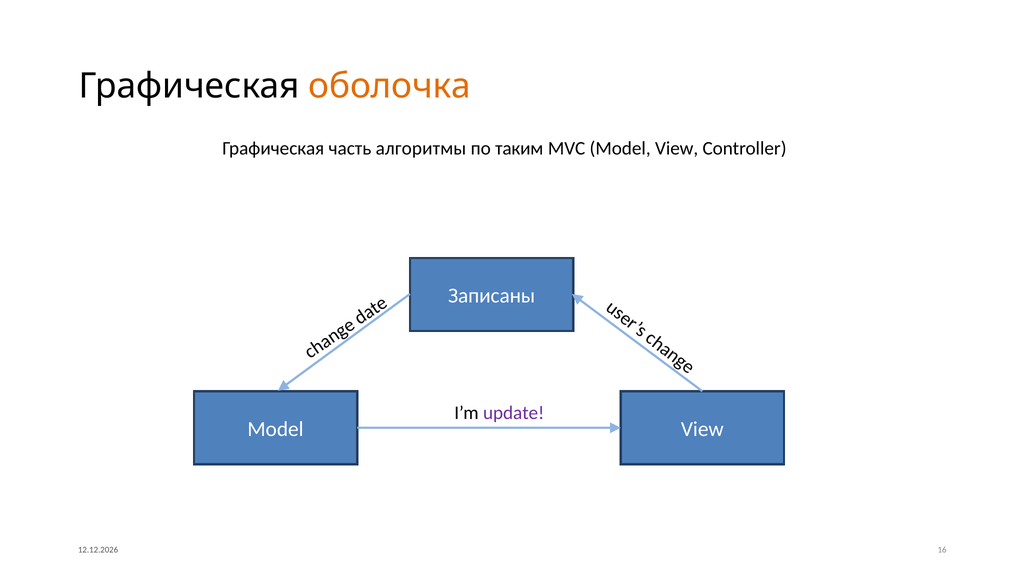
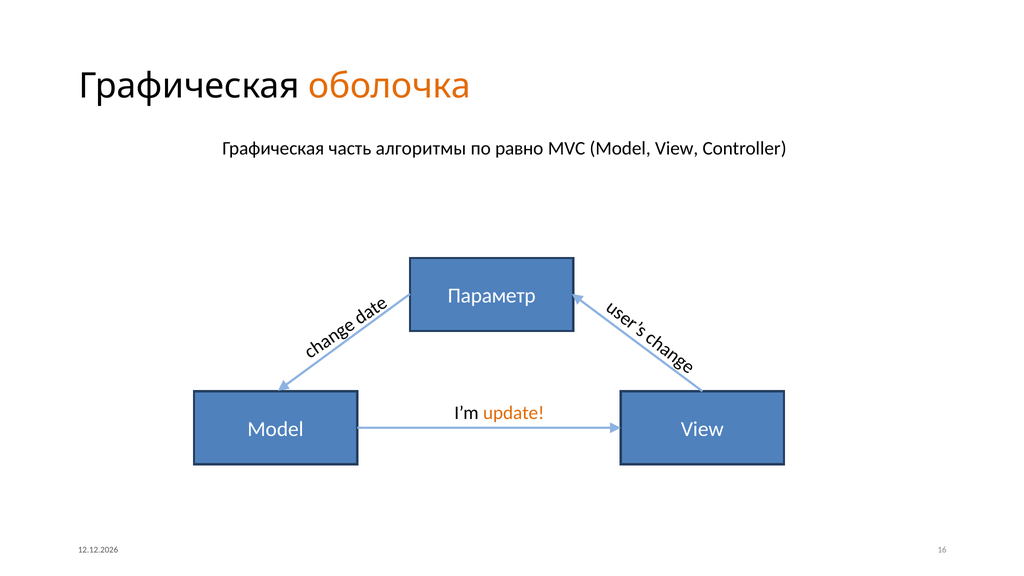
таким: таким -> равно (519, 149)
Записаны: Записаны -> Параметр (492, 296)
update colour: purple -> orange (514, 413)
